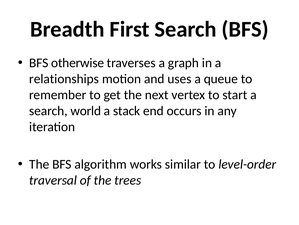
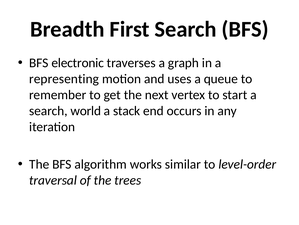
otherwise: otherwise -> electronic (78, 63)
relationships: relationships -> representing (64, 79)
